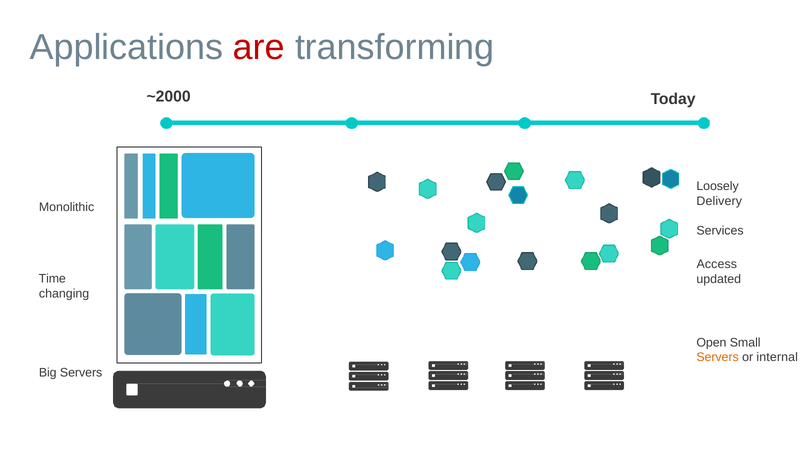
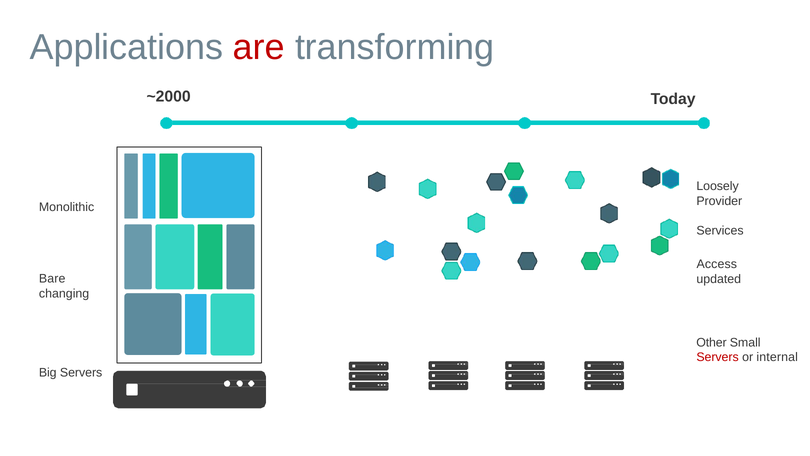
Delivery: Delivery -> Provider (719, 201)
Time: Time -> Bare (52, 278)
Open: Open -> Other (711, 342)
Servers colour: orange -> red (718, 357)
